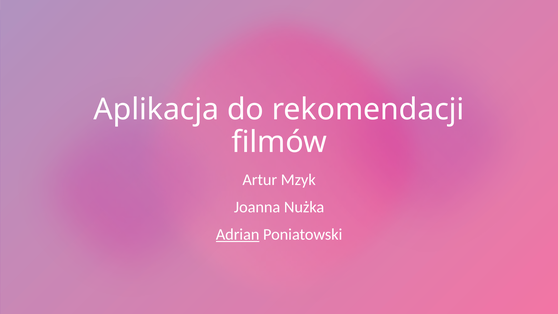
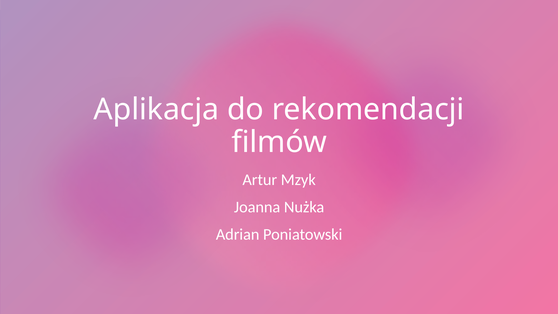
Adrian underline: present -> none (238, 234)
